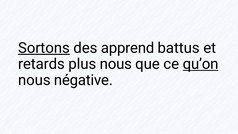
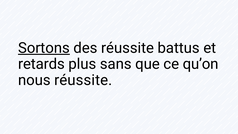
des apprend: apprend -> réussite (128, 48)
plus nous: nous -> sans (116, 64)
qu’on underline: present -> none (201, 64)
nous négative: négative -> réussite (83, 80)
